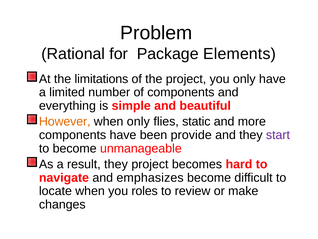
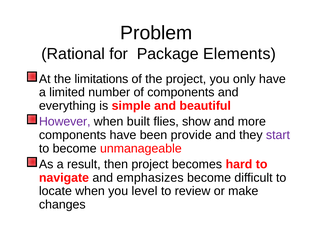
However colour: orange -> purple (65, 121)
when only: only -> built (138, 121)
static: static -> show (196, 121)
result they: they -> then (116, 164)
roles: roles -> level (145, 191)
